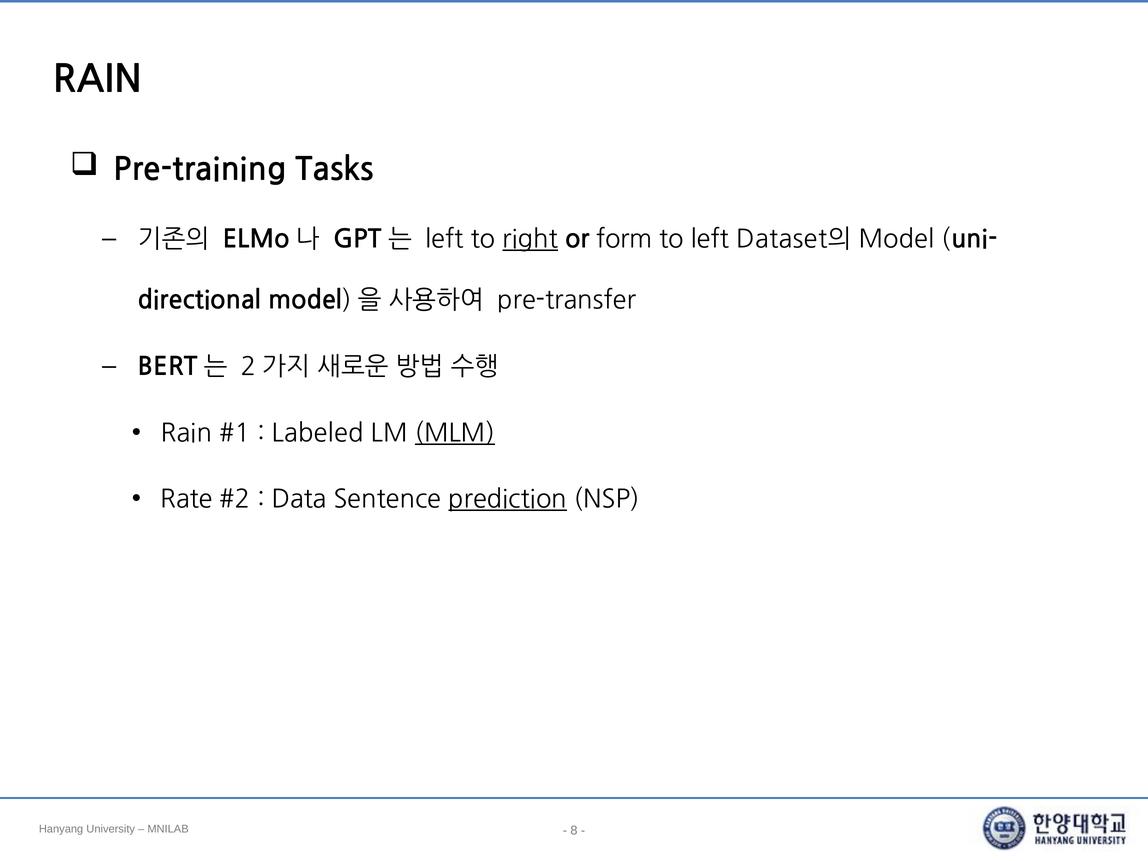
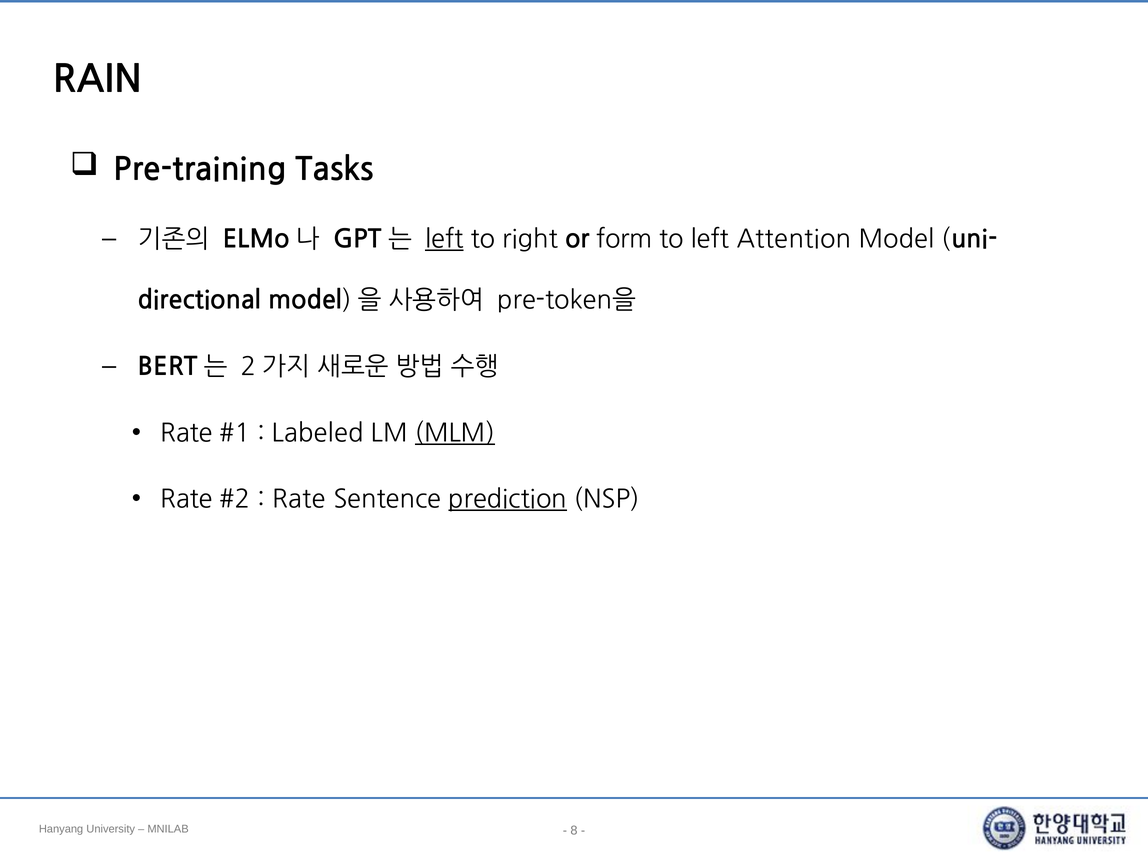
left underline: none -> present (444, 239)
right underline: present -> none (530, 239)
Dataset의: Dataset의 -> Attention (794, 239)
pre-transfer: pre-transfer -> pre-token을 (567, 301)
Rain: Rain -> Rate (187, 433)
Data: Data -> Rate (299, 499)
